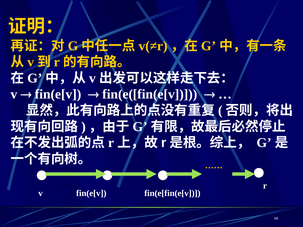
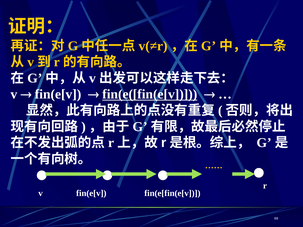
fin(e([fin(e[v underline: none -> present (150, 94)
